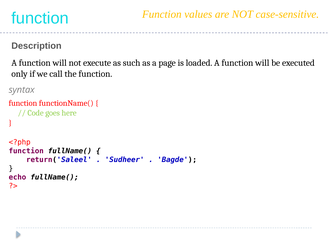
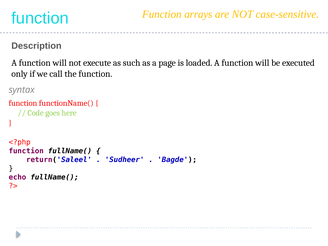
values: values -> arrays (198, 14)
